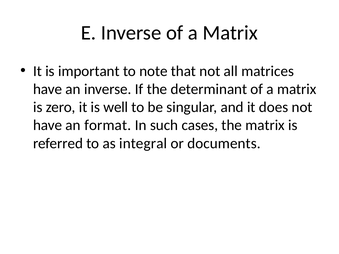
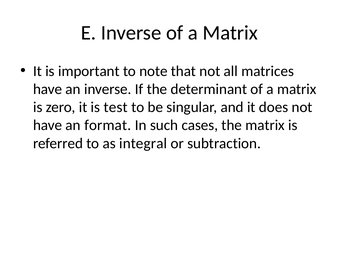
well: well -> test (116, 107)
documents: documents -> subtraction (224, 143)
